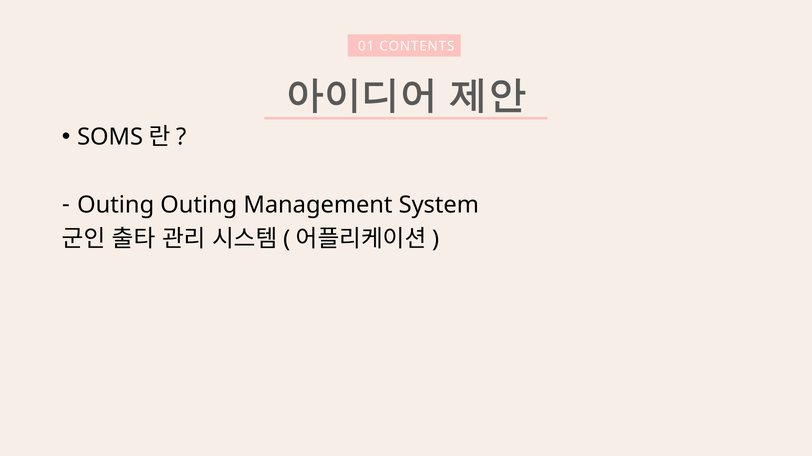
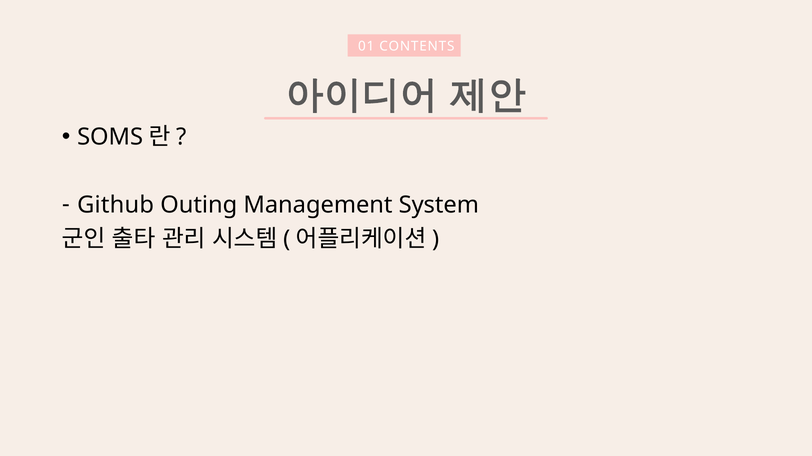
Outing: Outing -> Github (116, 205)
